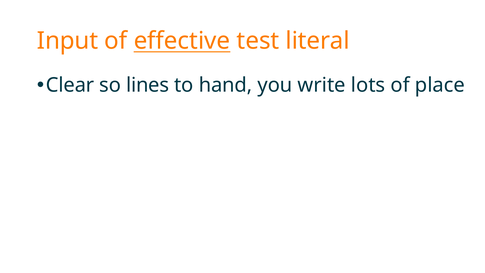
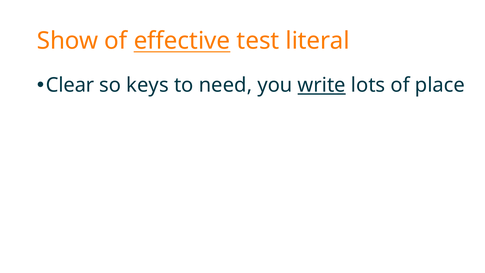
Input: Input -> Show (68, 41)
lines: lines -> keys (147, 85)
hand: hand -> need (225, 85)
write underline: none -> present (322, 85)
